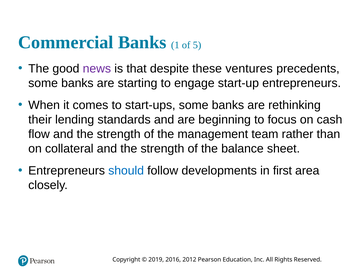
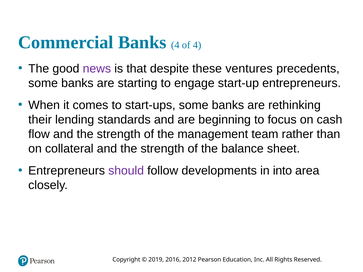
Banks 1: 1 -> 4 (175, 45)
of 5: 5 -> 4 (197, 45)
should colour: blue -> purple (126, 171)
first: first -> into (282, 171)
